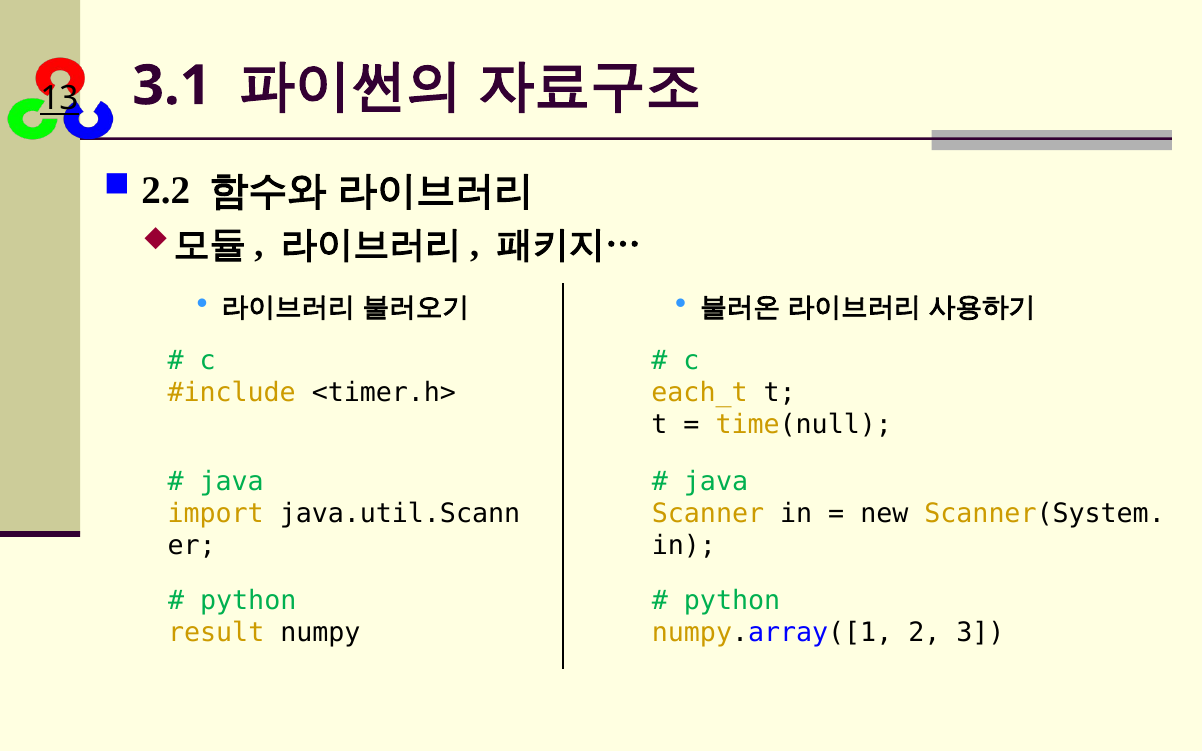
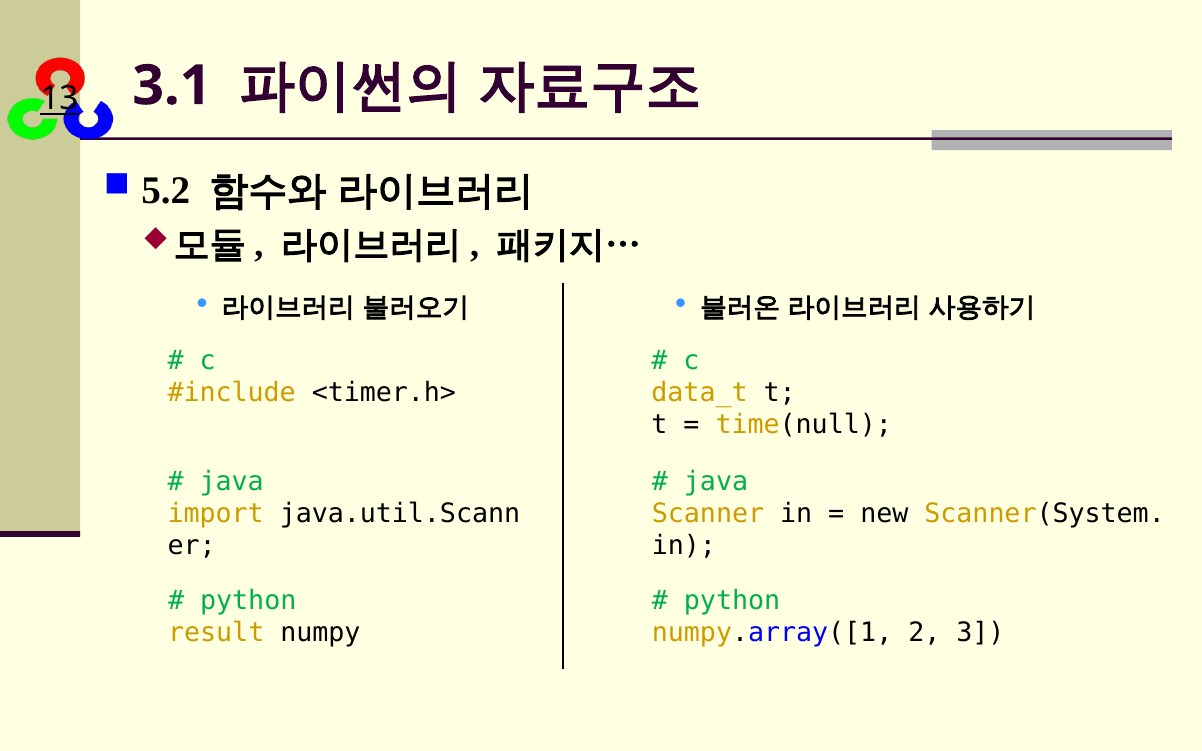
2.2: 2.2 -> 5.2 (166, 191)
each_t: each_t -> data_t (700, 393)
